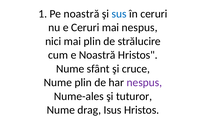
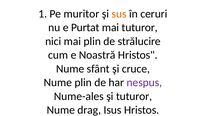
Pe noastră: noastră -> muritor (81, 14)
sus colour: blue -> orange (119, 14)
e Ceruri: Ceruri -> Purtat (85, 28)
mai nespus: nespus -> tuturor (140, 28)
